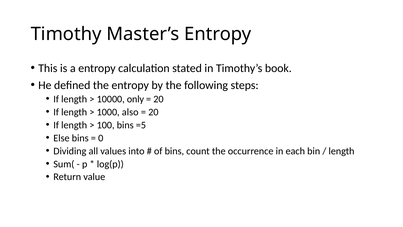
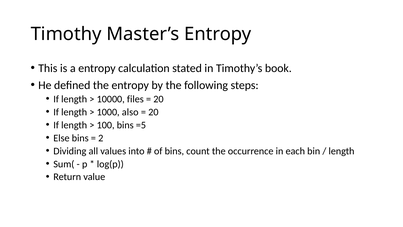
only: only -> files (135, 99)
0: 0 -> 2 (101, 138)
